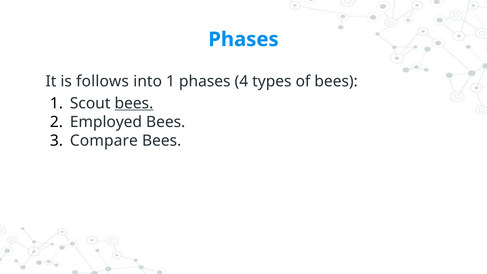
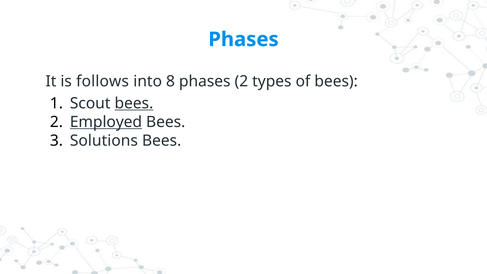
into 1: 1 -> 8 (170, 81)
phases 4: 4 -> 2 (241, 81)
Employed underline: none -> present (106, 122)
Compare: Compare -> Solutions (104, 141)
